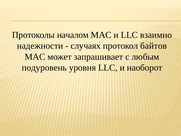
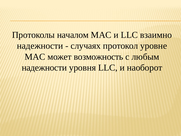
байтов: байтов -> уровне (154, 46)
запрашивает: запрашивает -> возможность (99, 57)
подуровень: подуровень -> надежности (44, 67)
